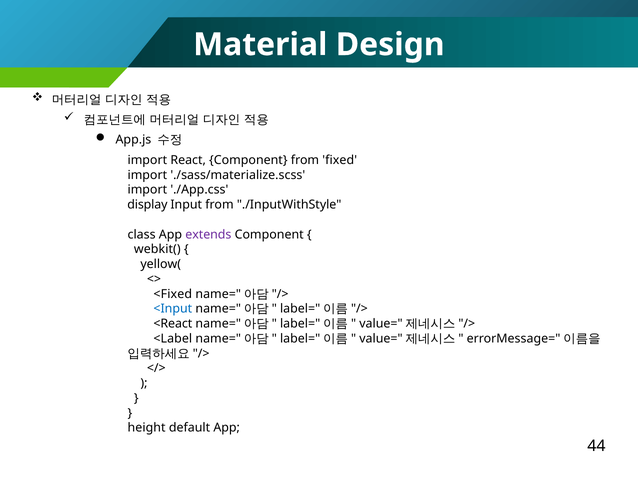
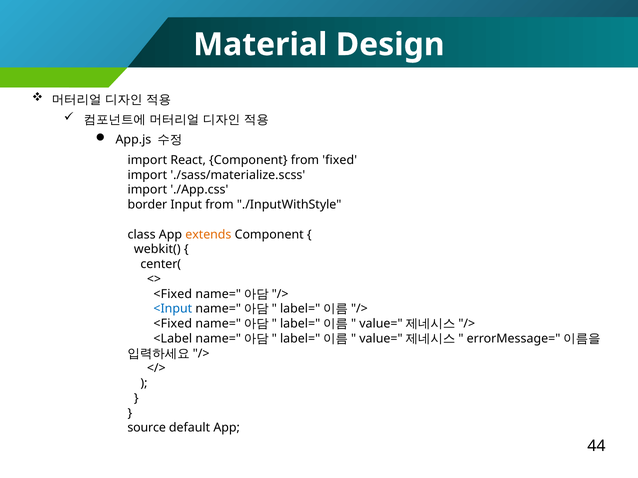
display: display -> border (147, 205)
extends colour: purple -> orange (208, 235)
yellow(: yellow( -> center( (161, 264)
<React: <React -> <Fixed (173, 324)
height: height -> source (147, 428)
